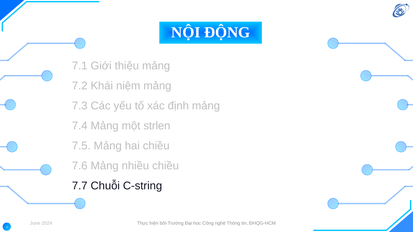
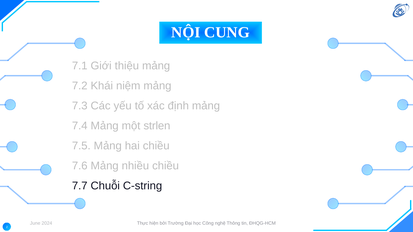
ĐỘNG: ĐỘNG -> CUNG (227, 33)
